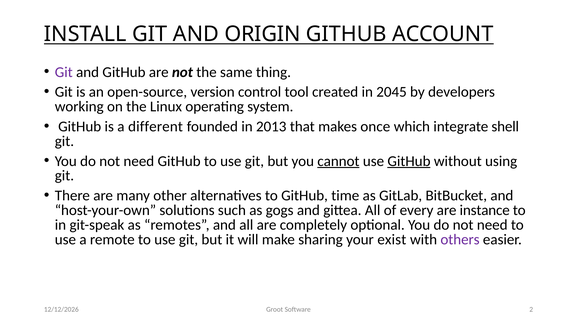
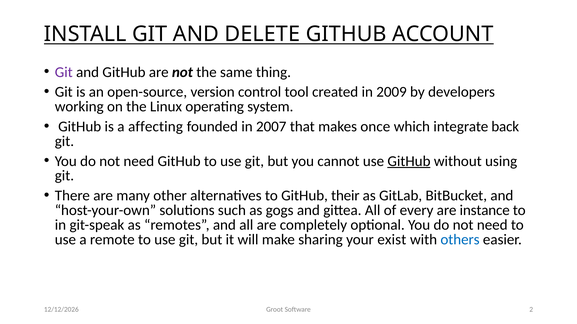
ORIGIN: ORIGIN -> DELETE (262, 34)
2045: 2045 -> 2009 (392, 92)
different: different -> affecting (156, 127)
2013: 2013 -> 2007 (271, 127)
shell: shell -> back (505, 127)
cannot underline: present -> none (338, 161)
time: time -> their (345, 196)
others colour: purple -> blue (460, 240)
